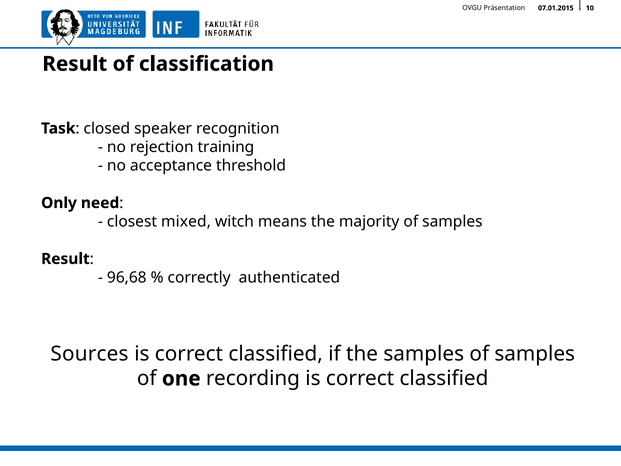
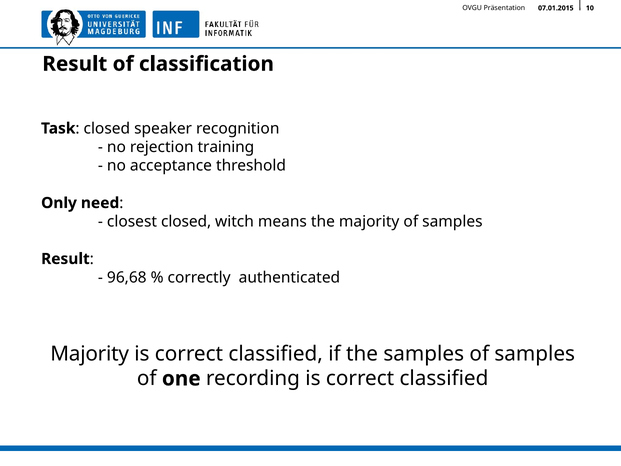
closest mixed: mixed -> closed (186, 221)
Sources: Sources -> Majority (90, 354)
